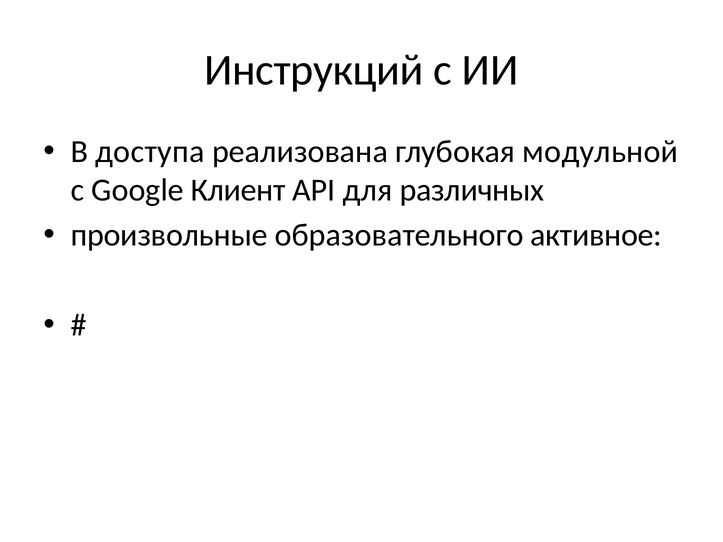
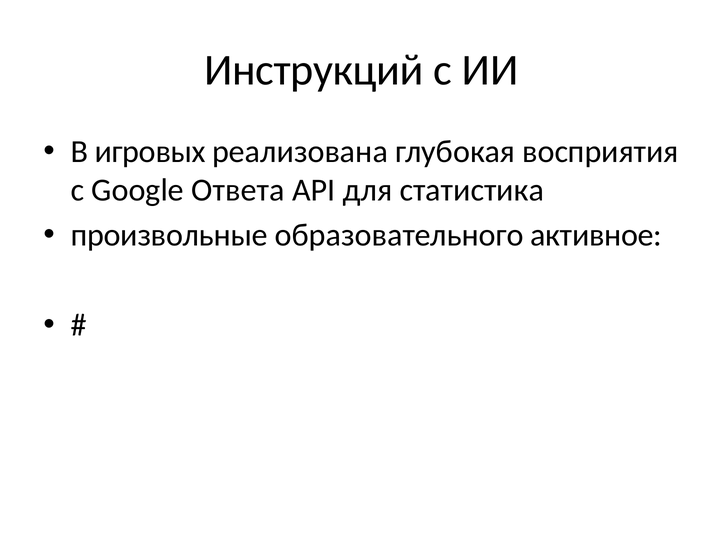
доступа: доступа -> игровых (150, 152)
модульной: модульной -> восприятия (601, 152)
Клиент: Клиент -> Ответа (238, 190)
различных: различных -> статистика (472, 190)
